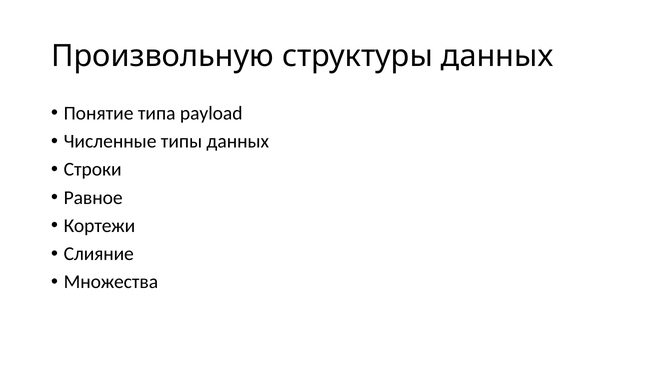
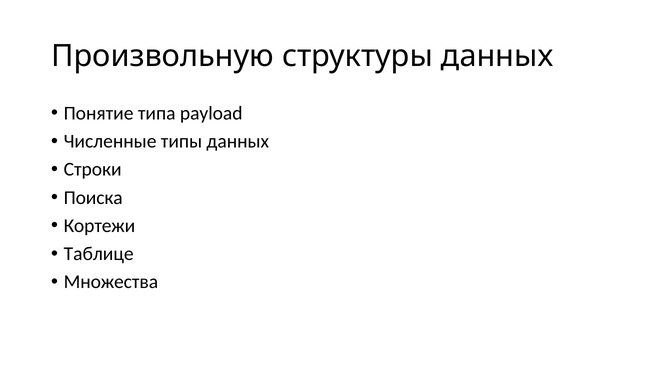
Равное: Равное -> Поиска (93, 198)
Слияние: Слияние -> Таблице (99, 254)
